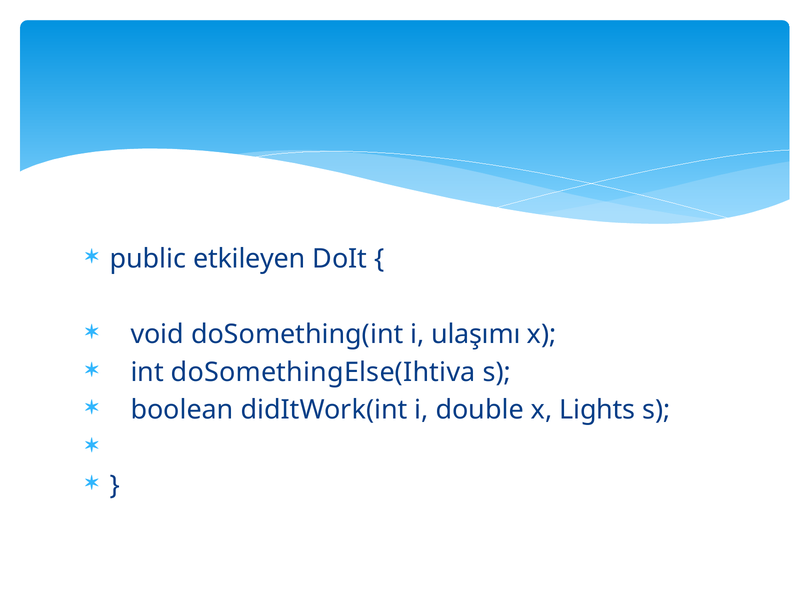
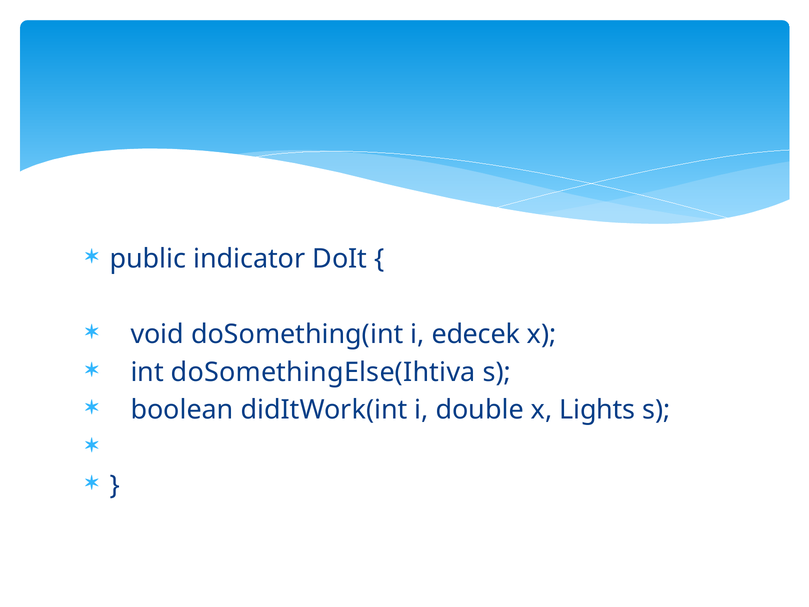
etkileyen: etkileyen -> indicator (249, 259)
ulaşımı: ulaşımı -> edecek (476, 334)
